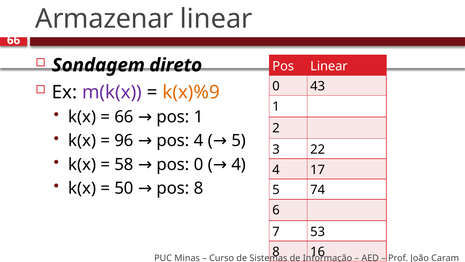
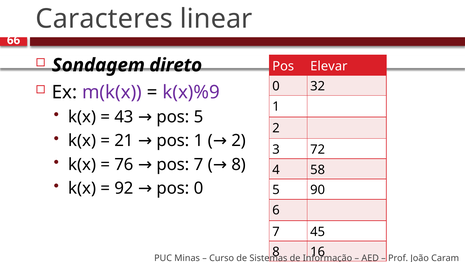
Armazenar: Armazenar -> Caracteres (104, 19)
Pos Linear: Linear -> Elevar (329, 66)
43: 43 -> 32 (318, 86)
k(x)%9 colour: orange -> purple (191, 92)
66: 66 -> 43 (124, 117)
pos 1: 1 -> 5 (199, 117)
96: 96 -> 21 (124, 141)
pos 4: 4 -> 1 (199, 141)
5: 5 -> 2 (239, 141)
22: 22 -> 72 (318, 149)
58: 58 -> 76 (124, 164)
pos 0: 0 -> 7 (199, 164)
4: 4 -> 8 (239, 164)
17: 17 -> 58 (318, 170)
50: 50 -> 92 (124, 188)
pos 8: 8 -> 0 (199, 188)
74: 74 -> 90 (318, 190)
53: 53 -> 45 (318, 231)
